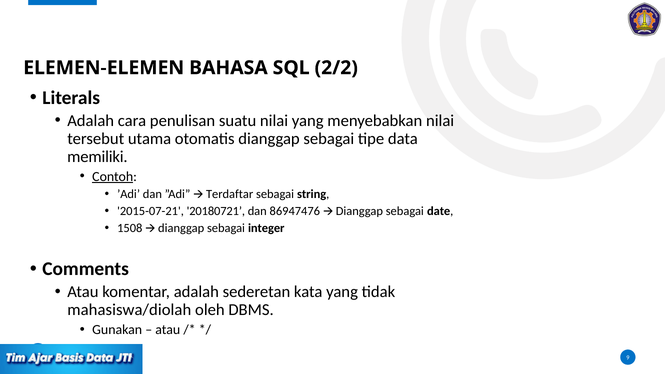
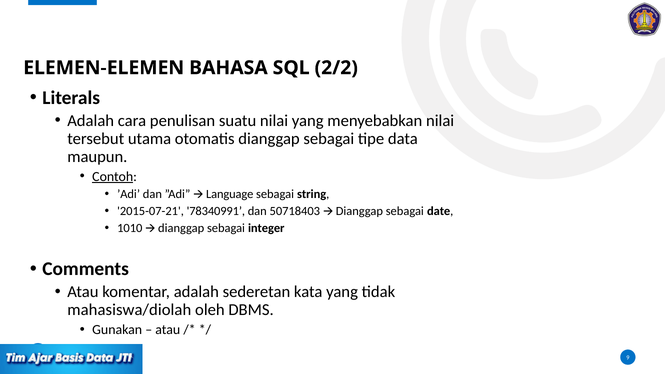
memiliki: memiliki -> maupun (97, 157)
Terdaftar: Terdaftar -> Language (230, 194)
20180721: 20180721 -> 78340991 (216, 211)
86947476: 86947476 -> 50718403 (295, 211)
1508: 1508 -> 1010 (130, 228)
